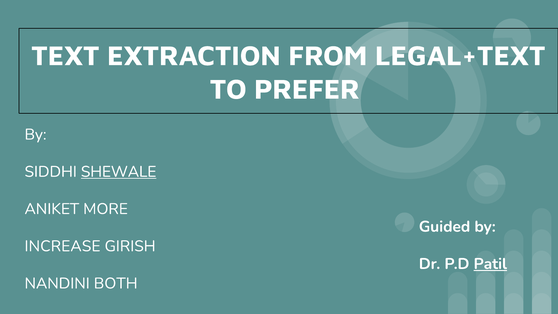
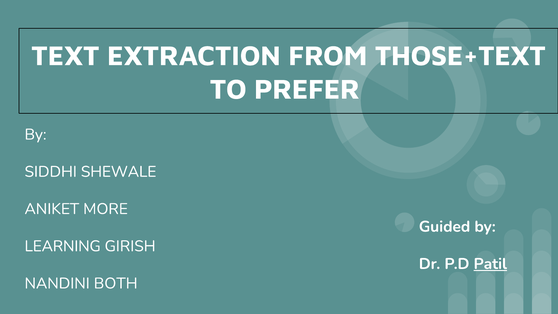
LEGAL+TEXT: LEGAL+TEXT -> THOSE+TEXT (460, 56)
SHEWALE underline: present -> none (119, 172)
INCREASE: INCREASE -> LEARNING (63, 246)
